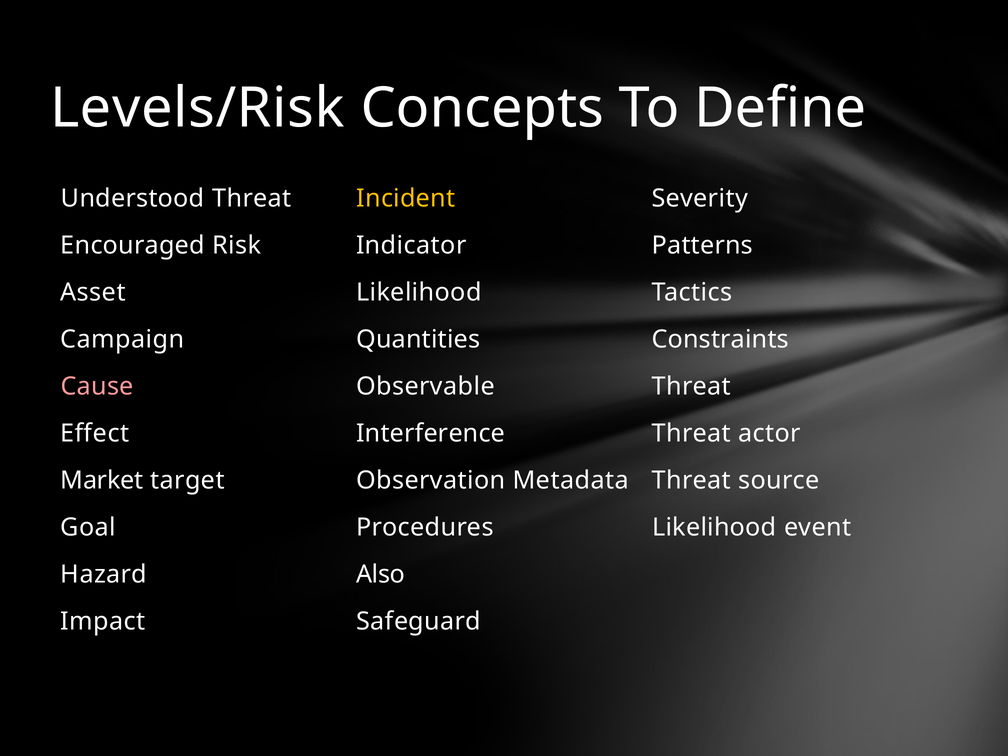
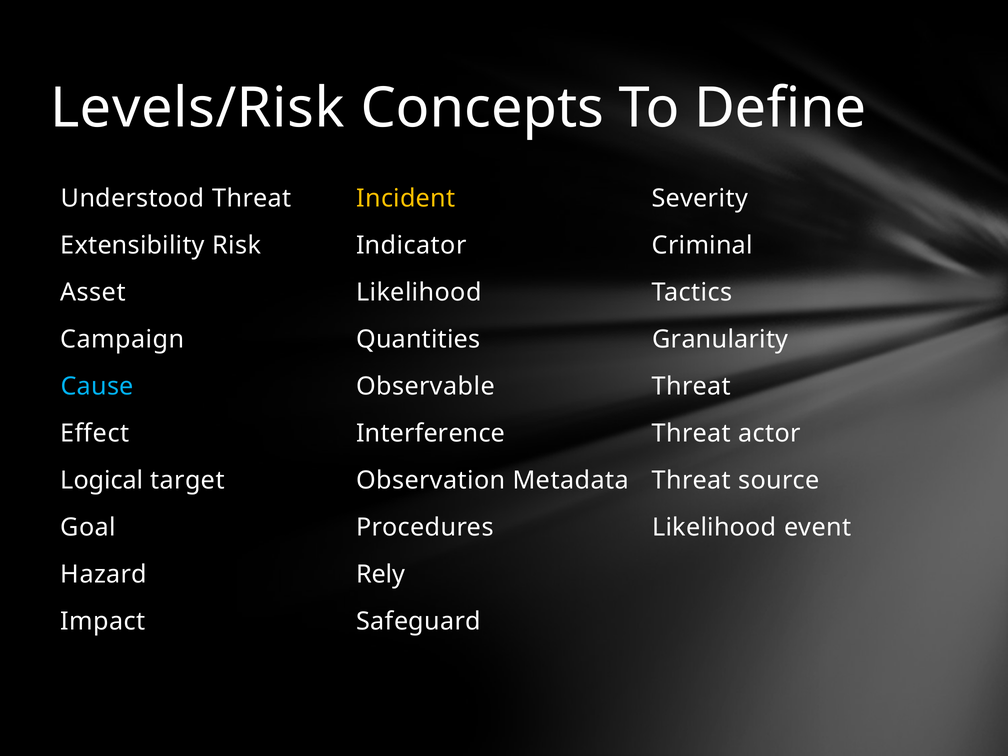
Encouraged: Encouraged -> Extensibility (133, 245)
Patterns: Patterns -> Criminal (702, 245)
Constraints: Constraints -> Granularity (720, 339)
Cause colour: pink -> light blue (97, 386)
Market: Market -> Logical (102, 480)
Also: Also -> Rely (381, 575)
